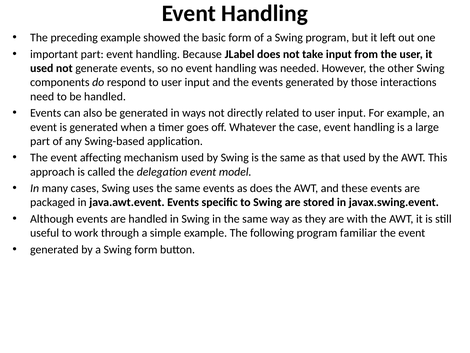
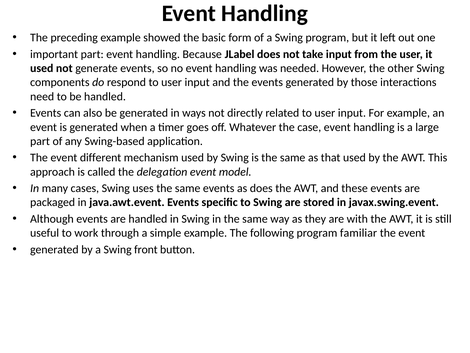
affecting: affecting -> different (101, 157)
Swing form: form -> front (146, 249)
